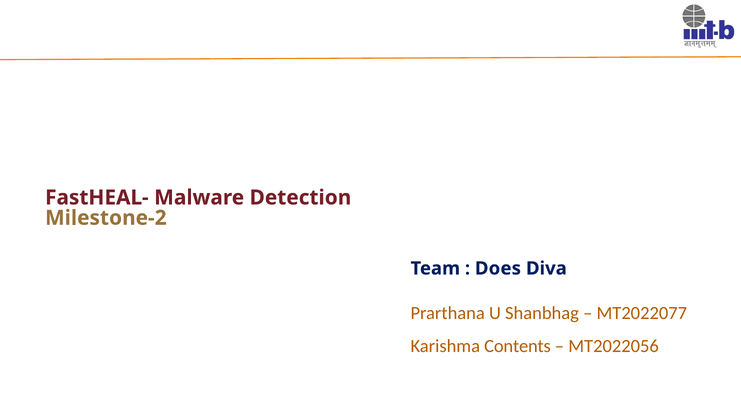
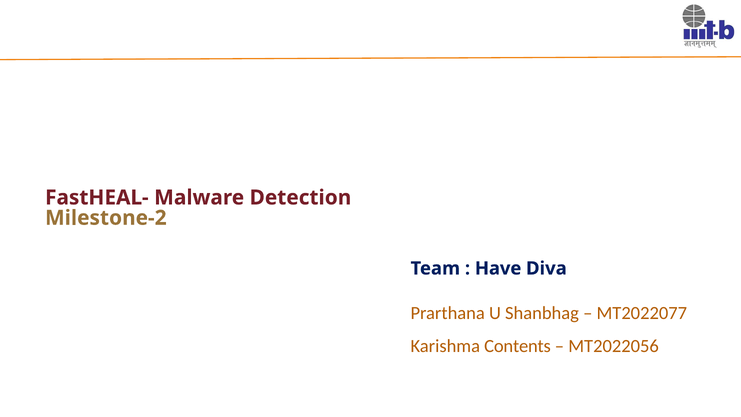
Does: Does -> Have (498, 268)
